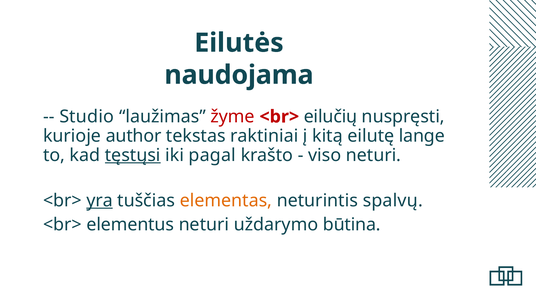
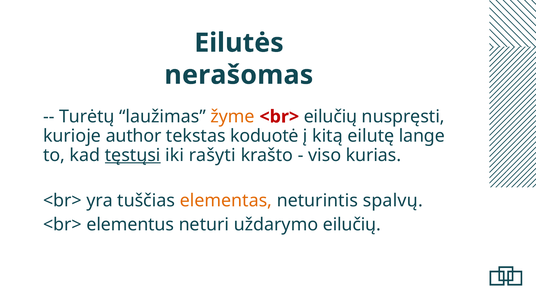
naudojama: naudojama -> nerašomas (239, 75)
Studio: Studio -> Turėtų (87, 117)
žyme colour: red -> orange (233, 117)
raktiniai: raktiniai -> koduotė (264, 136)
pagal: pagal -> rašyti (212, 155)
viso neturi: neturi -> kurias (374, 155)
yra underline: present -> none (100, 201)
uždarymo būtina: būtina -> eilučių (352, 225)
